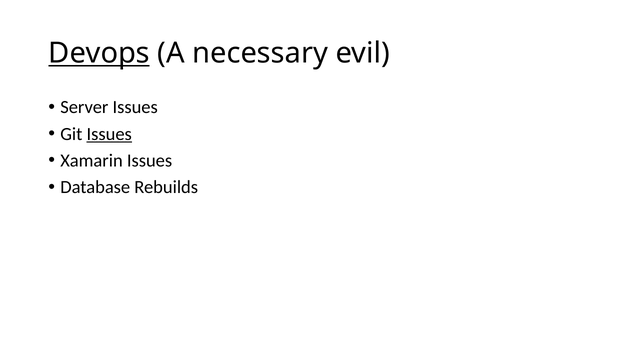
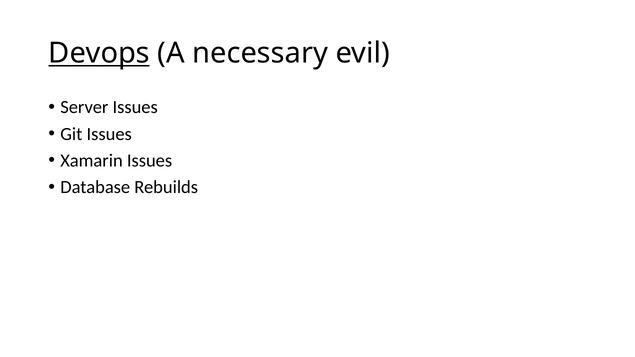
Issues underline: present -> none (109, 134)
